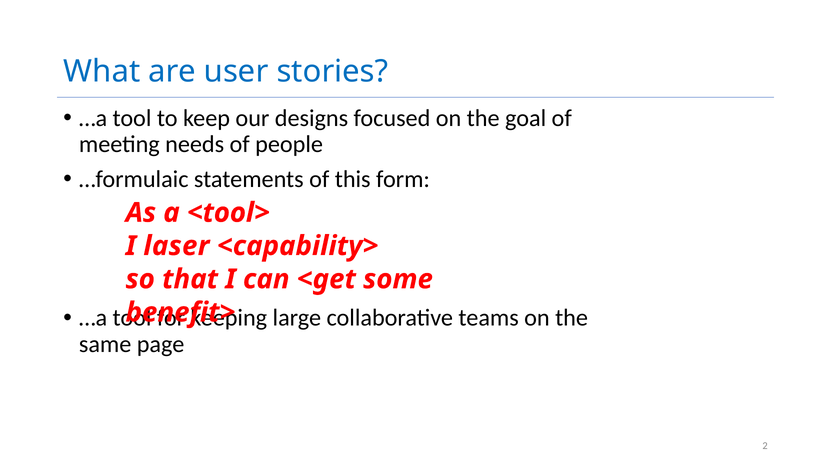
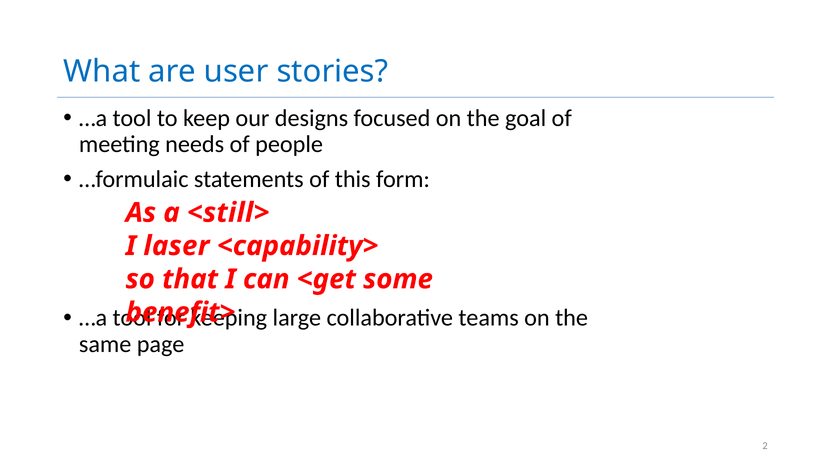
<tool>: <tool> -> <still> (228, 213)
